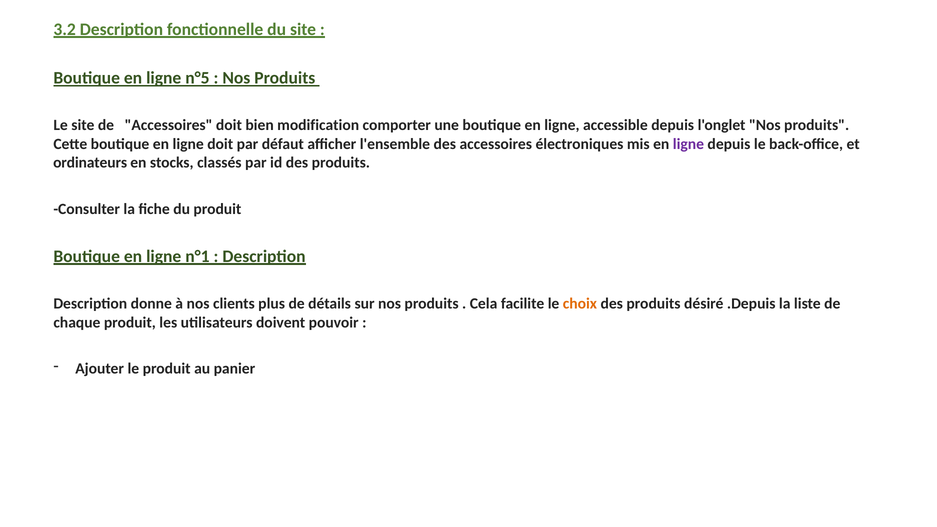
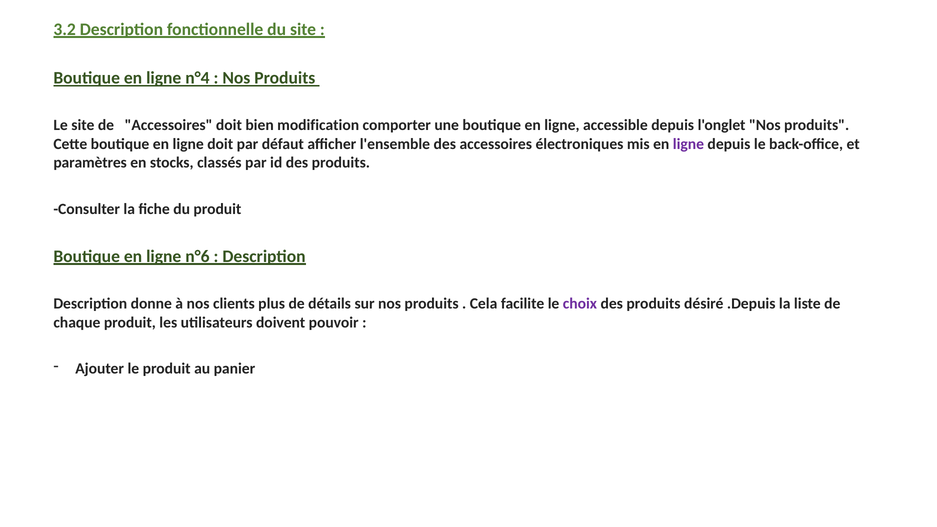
n°5: n°5 -> n°4 (197, 78)
ordinateurs: ordinateurs -> paramètres (90, 163)
n°1: n°1 -> n°6 (197, 256)
choix colour: orange -> purple (580, 304)
